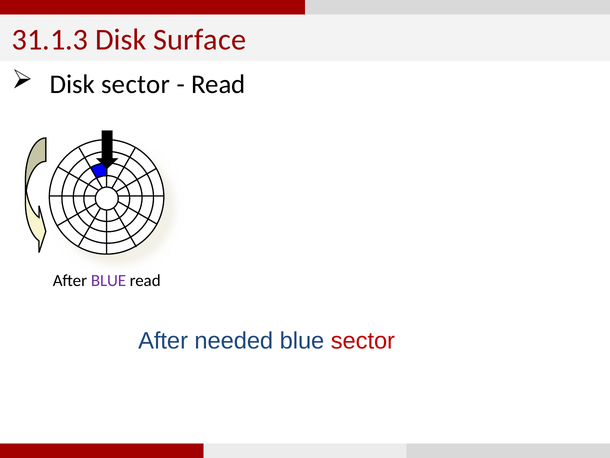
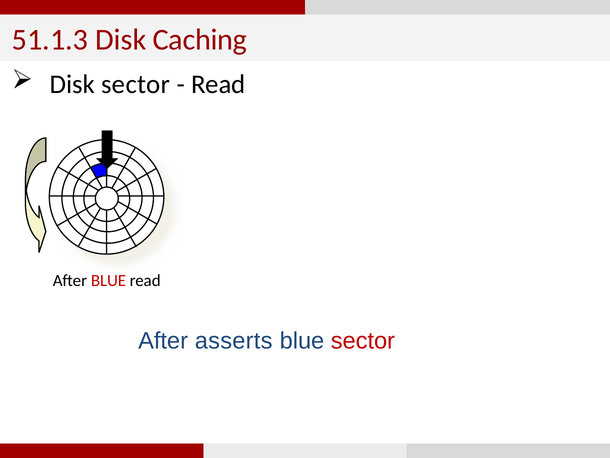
31.1.3: 31.1.3 -> 51.1.3 (50, 40)
Surface: Surface -> Caching (200, 40)
BLUE colour: purple -> red (109, 281)
needed: needed -> asserts (234, 340)
